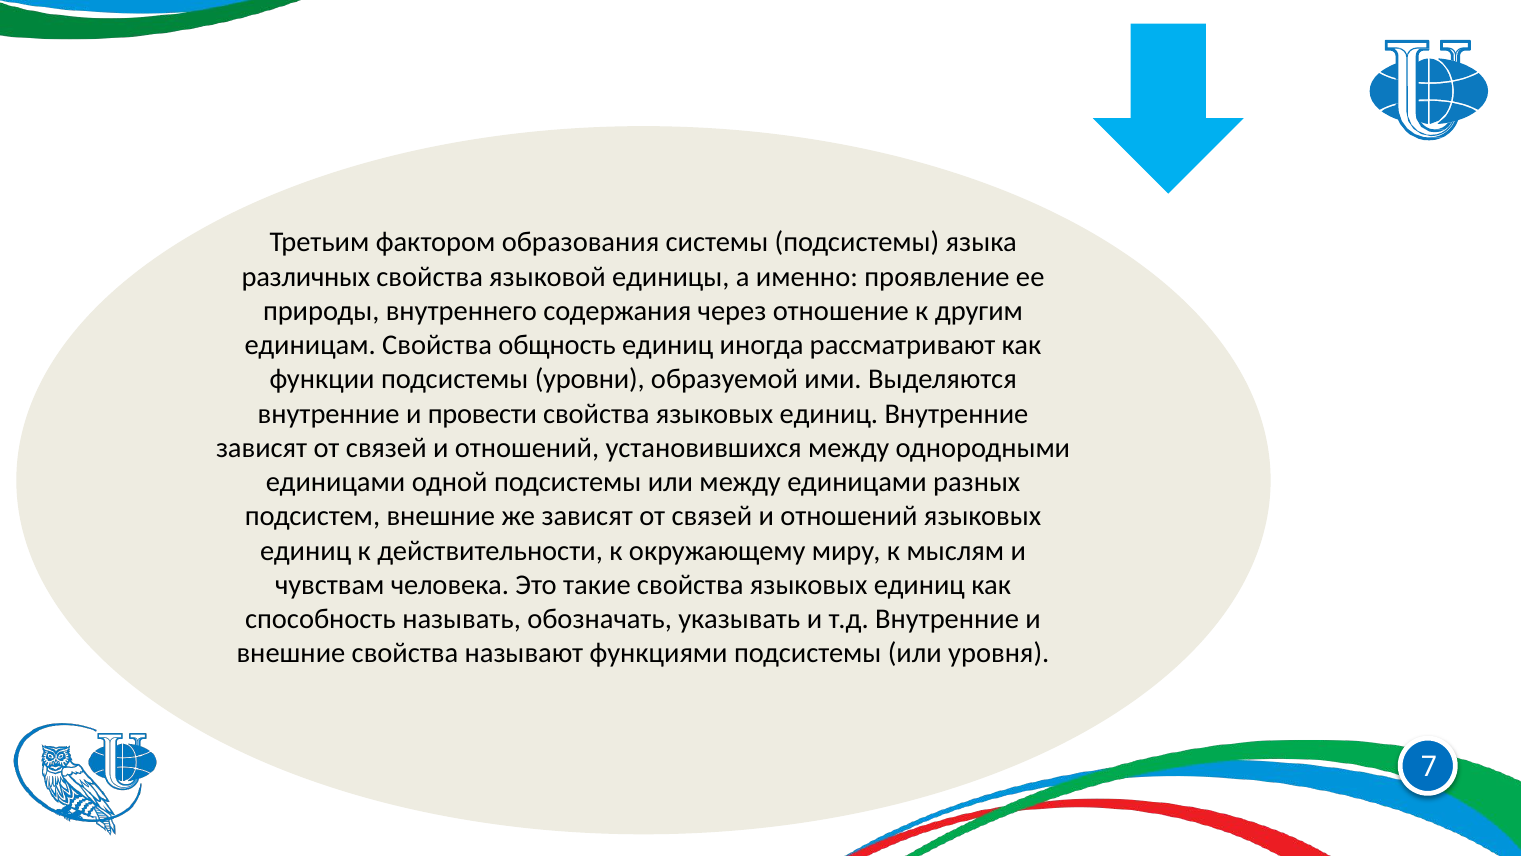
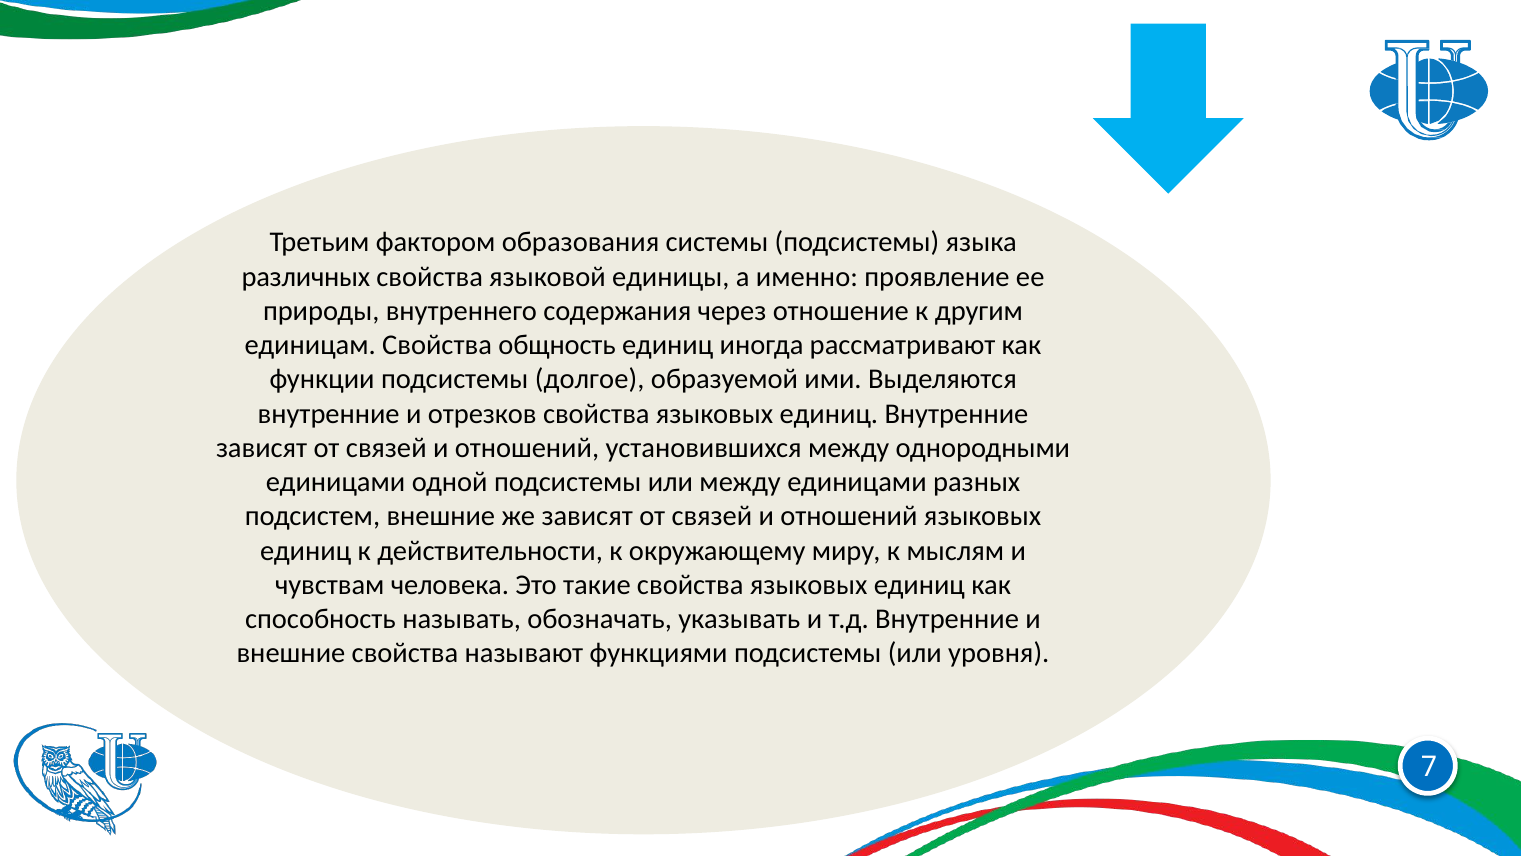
уровни: уровни -> долгое (590, 379)
провести: провести -> отрезков (482, 413)
